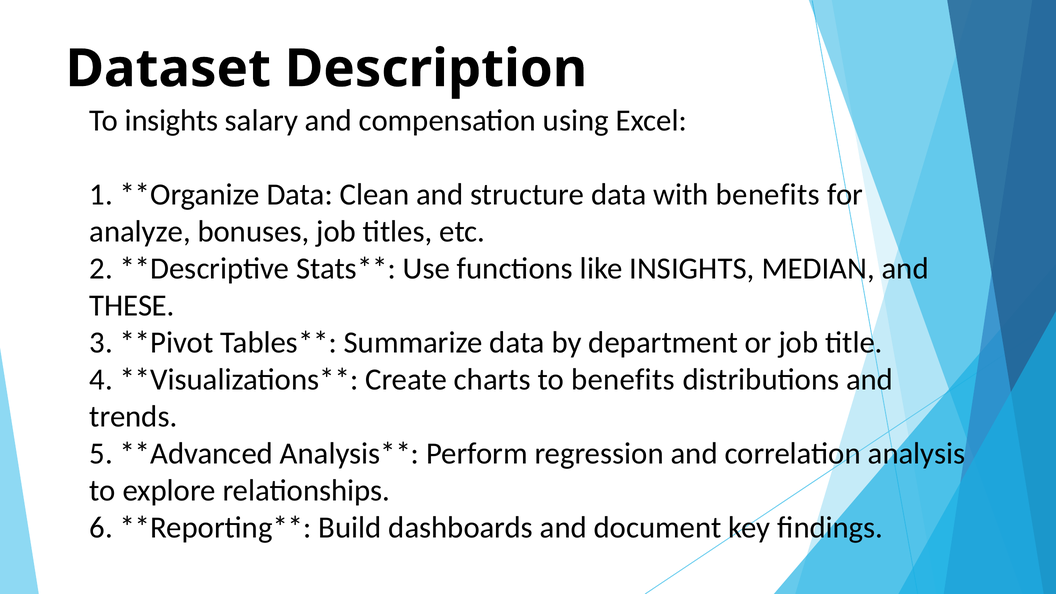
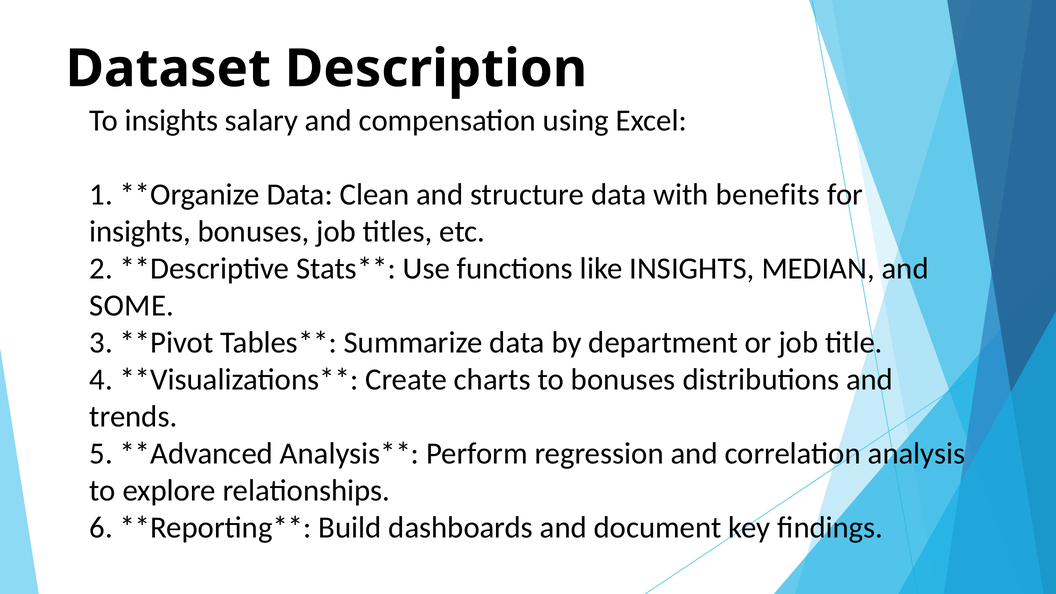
analyze: analyze -> insights (140, 232)
THESE: THESE -> SOME (132, 306)
to benefits: benefits -> bonuses (623, 379)
